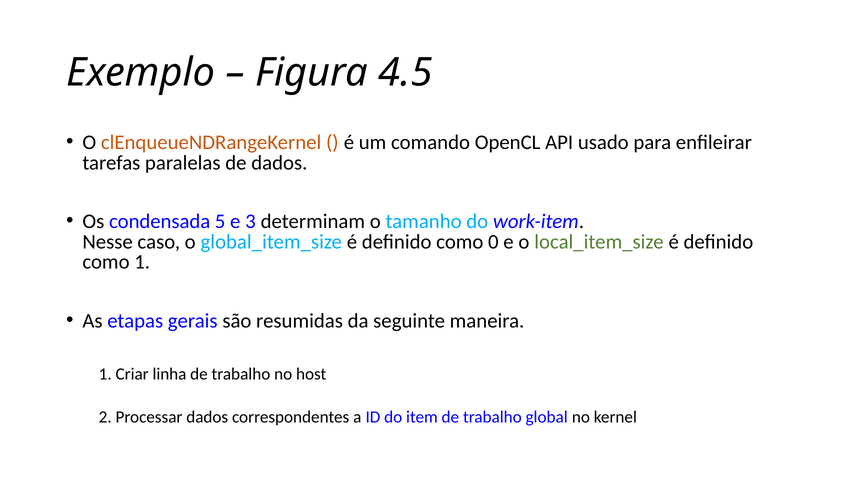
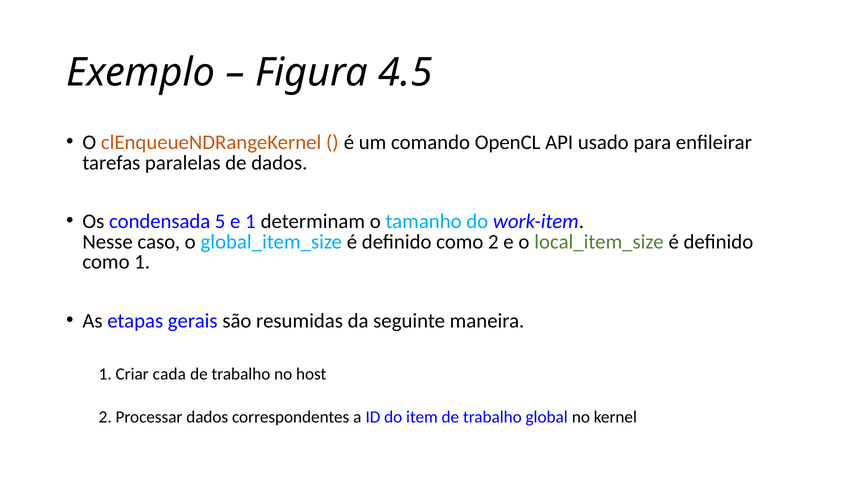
e 3: 3 -> 1 (250, 222)
como 0: 0 -> 2 (493, 242)
linha: linha -> cada (169, 374)
